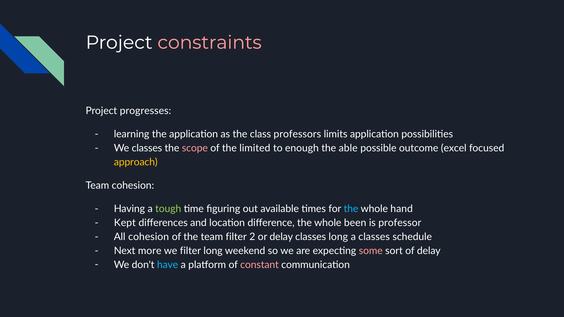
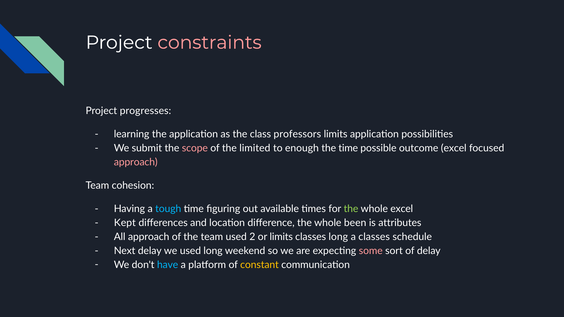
We classes: classes -> submit (147, 148)
the able: able -> time (348, 148)
approach colour: yellow -> pink (136, 162)
tough colour: light green -> light blue (168, 209)
the colour: light blue -> light green (351, 209)
whole hand: hand -> excel (402, 209)
professor: professor -> attributes (400, 223)
All cohesion: cohesion -> approach (149, 237)
team filter: filter -> used (236, 237)
or delay: delay -> limits (281, 237)
Next more: more -> delay (150, 251)
we filter: filter -> used (190, 251)
constant colour: pink -> yellow (260, 265)
